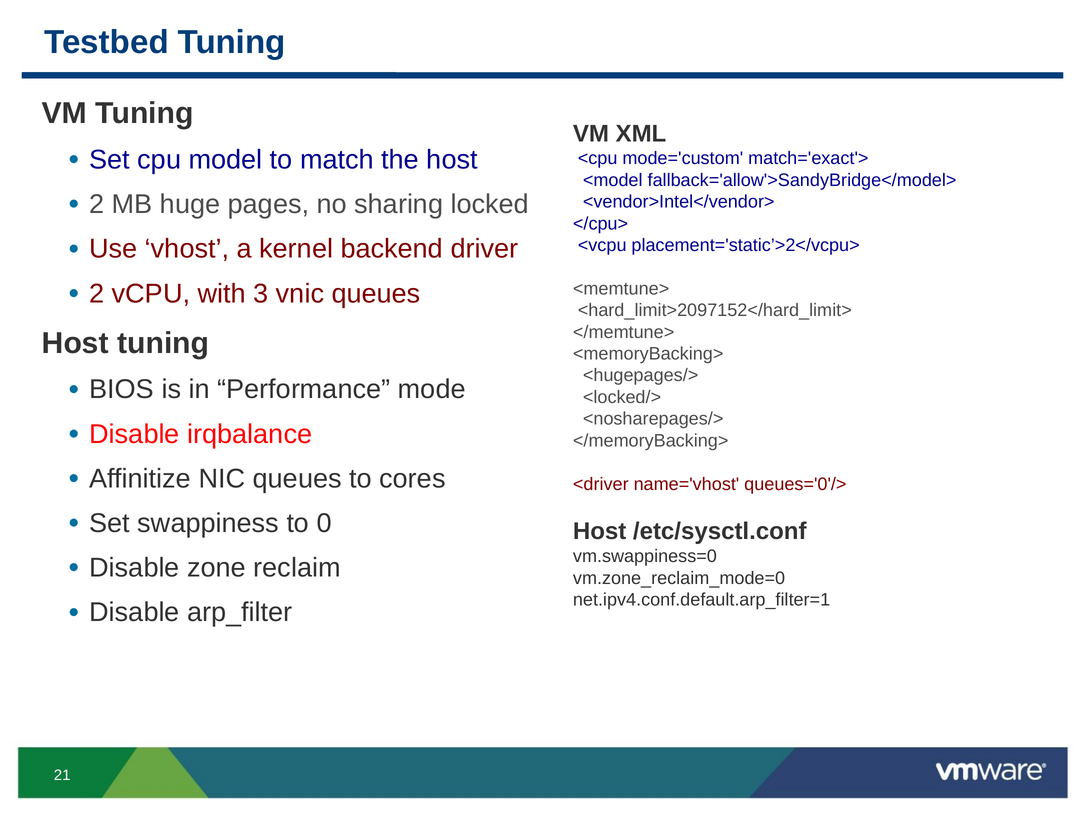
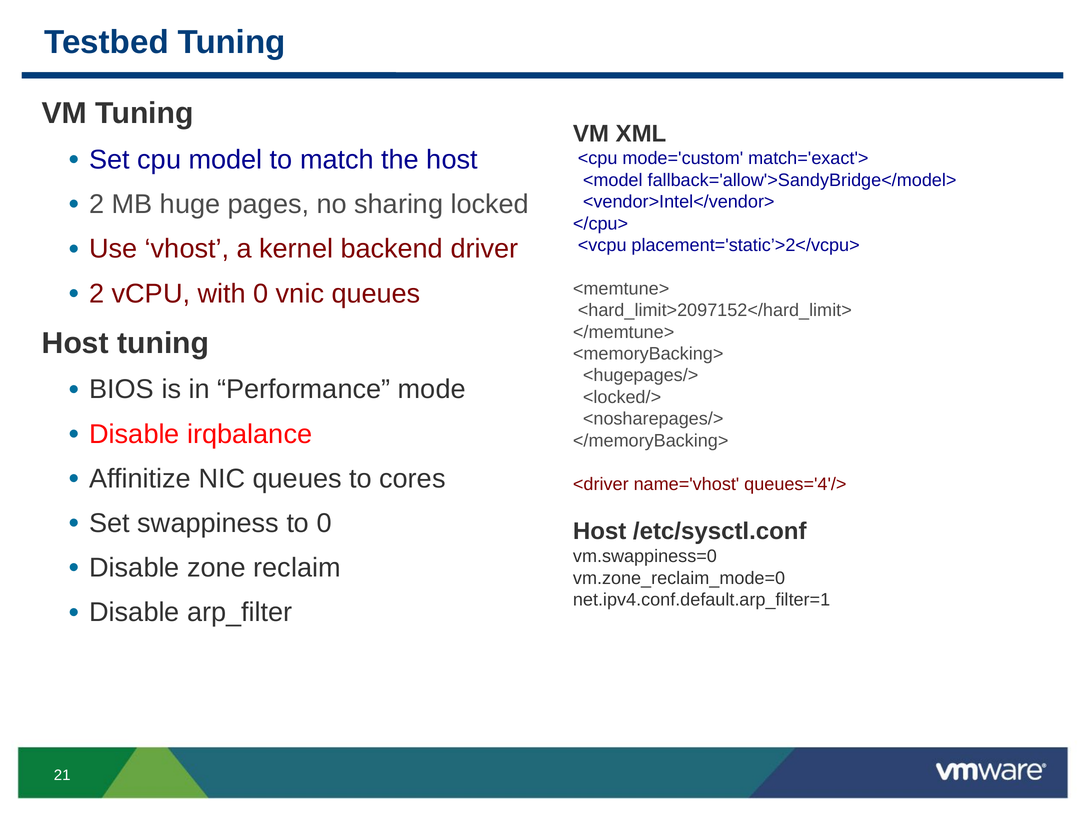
with 3: 3 -> 0 (261, 293)
queues='0'/>: queues='0'/> -> queues='4'/> (795, 484)
